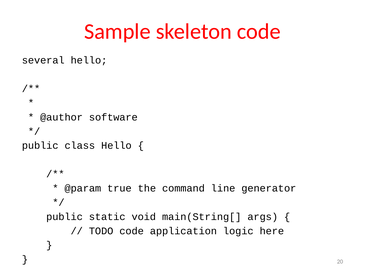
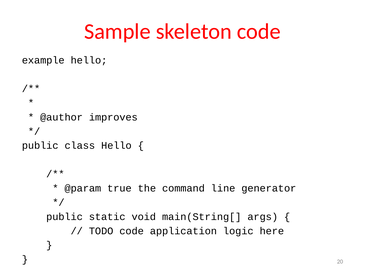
several: several -> example (43, 60)
software: software -> improves (113, 117)
